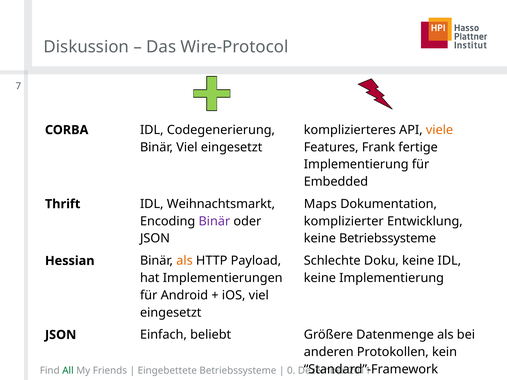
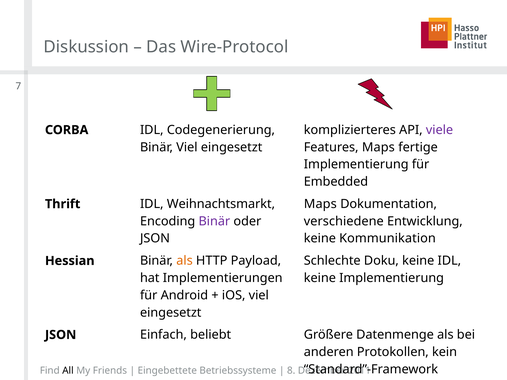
viele colour: orange -> purple (440, 130)
Features Frank: Frank -> Maps (378, 147)
komplizierter: komplizierter -> verschiedene (344, 221)
keine Betriebssysteme: Betriebssysteme -> Kommunikation (388, 239)
All colour: green -> black (68, 371)
0: 0 -> 8 (291, 371)
